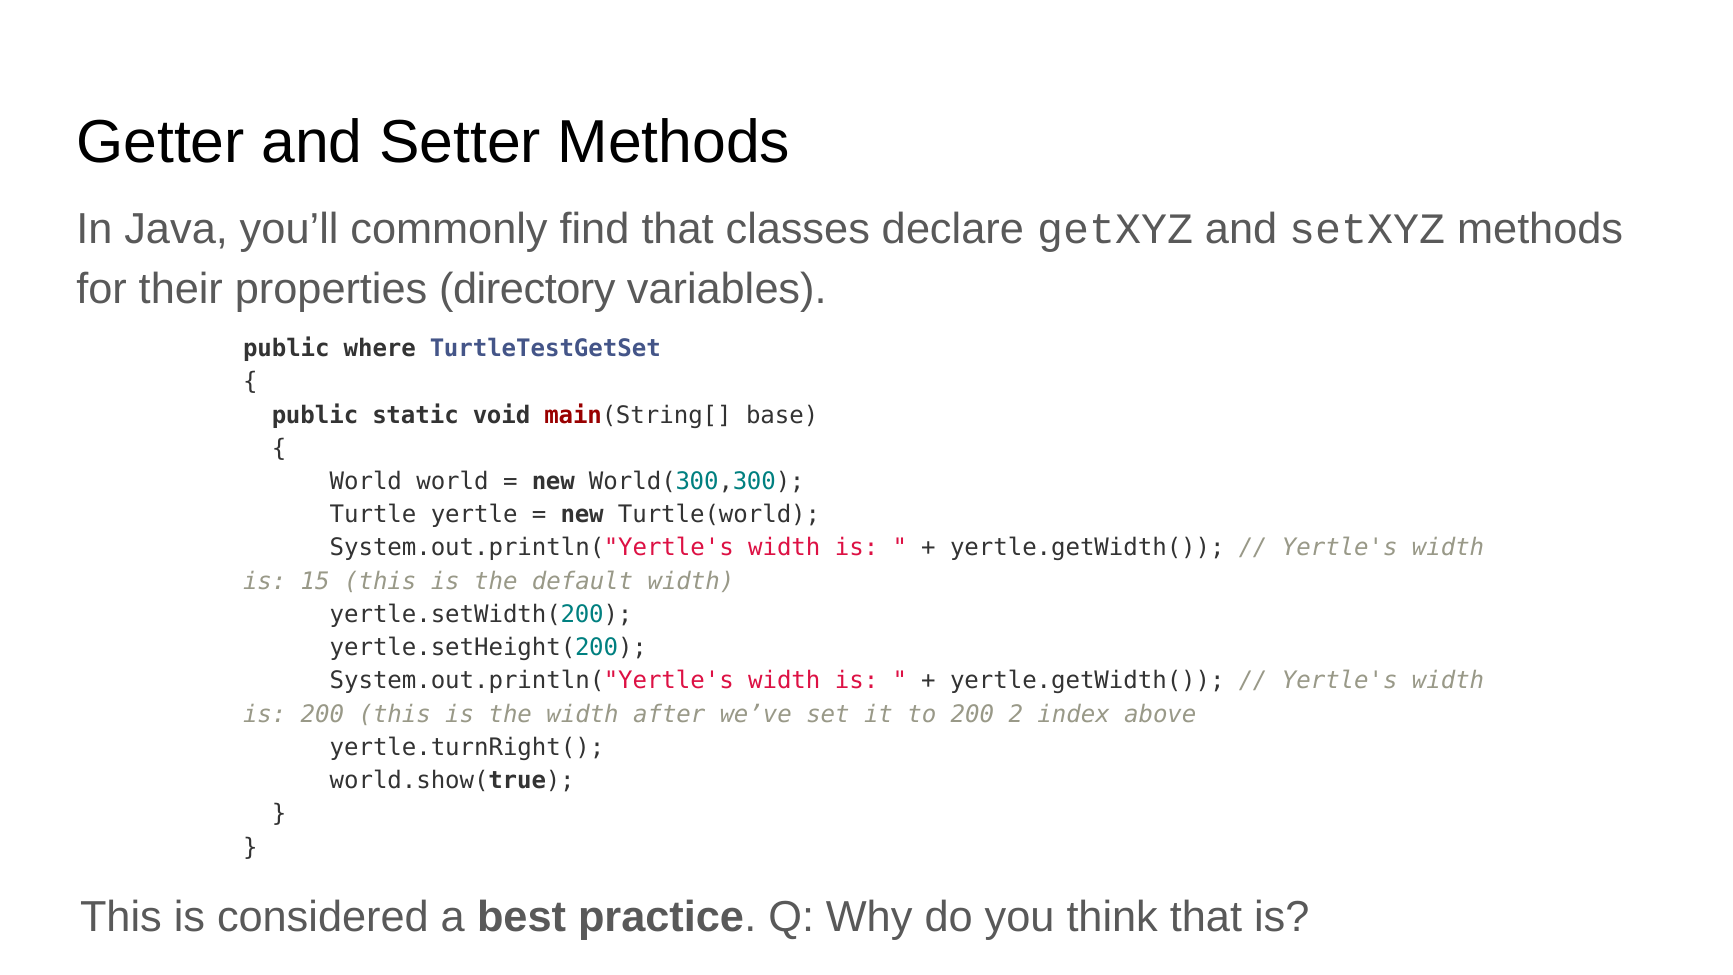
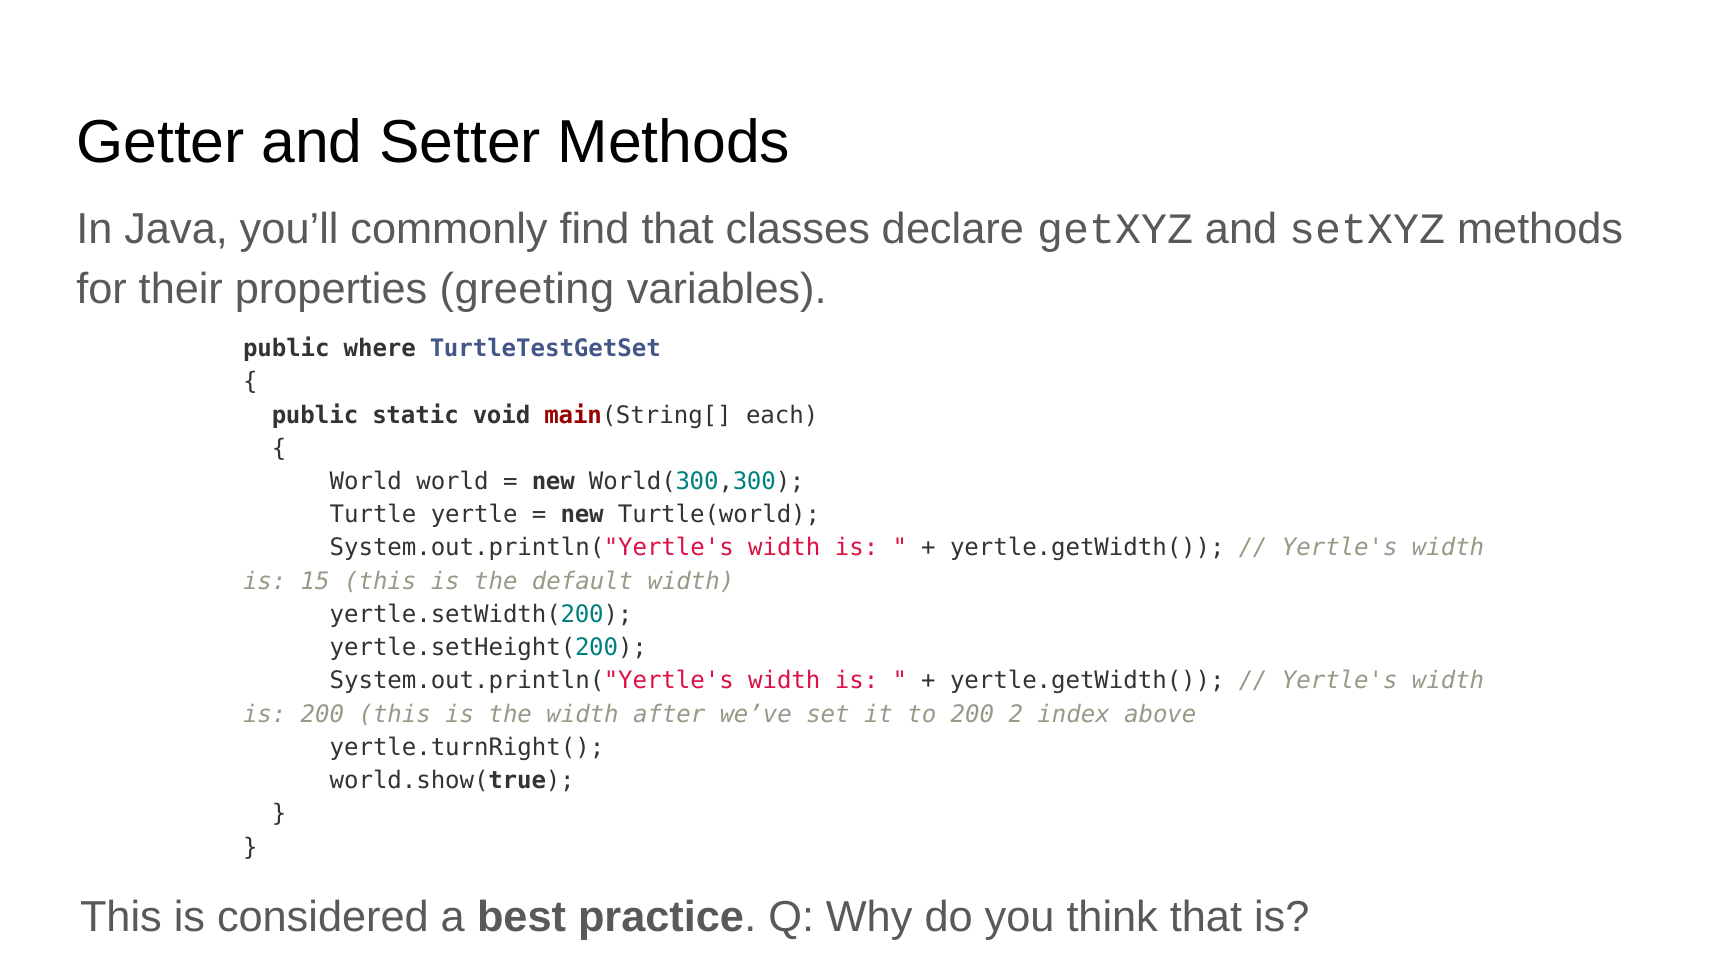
directory: directory -> greeting (527, 289)
base: base -> each (782, 415)
